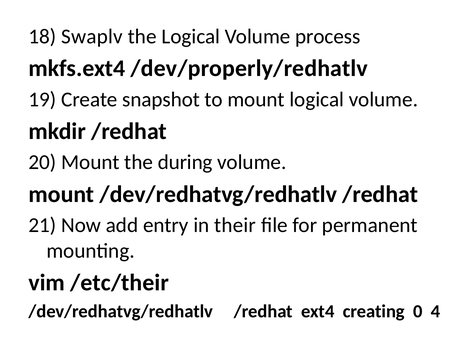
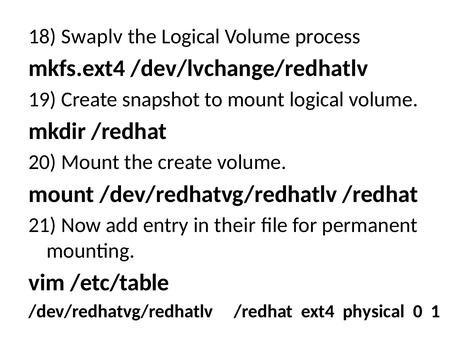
/dev/properly/redhatlv: /dev/properly/redhatlv -> /dev/lvchange/redhatlv (249, 68)
the during: during -> create (185, 162)
/etc/their: /etc/their -> /etc/table (120, 283)
creating: creating -> physical (374, 311)
4: 4 -> 1 (435, 311)
